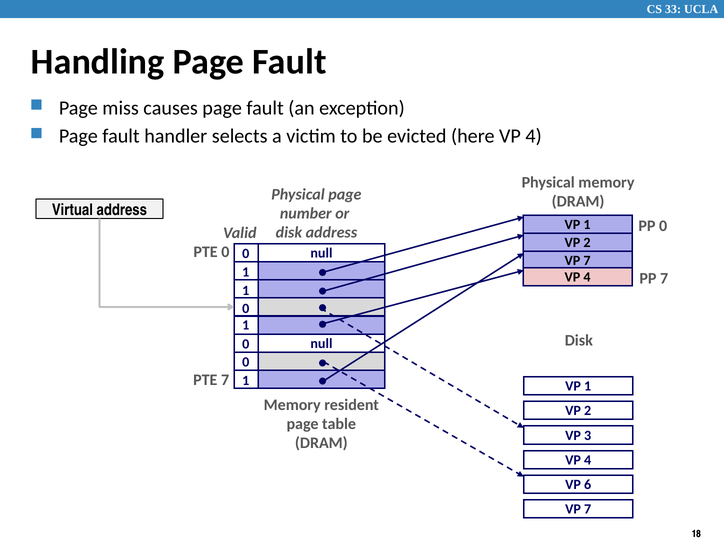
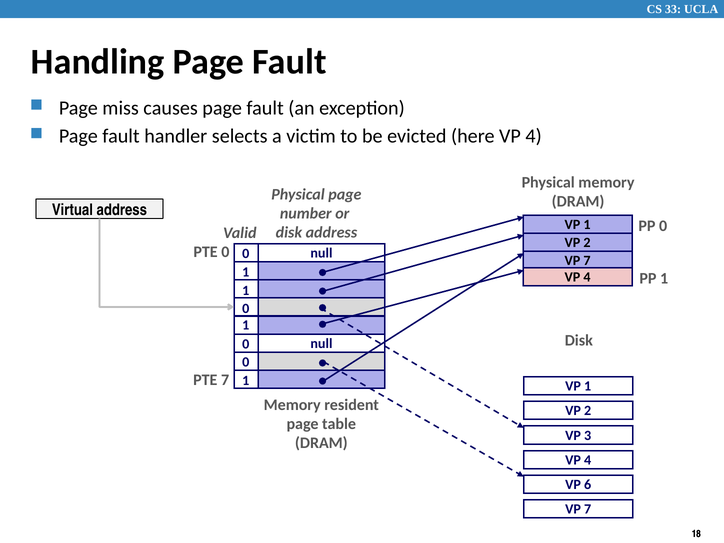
PP 7: 7 -> 1 (664, 278)
